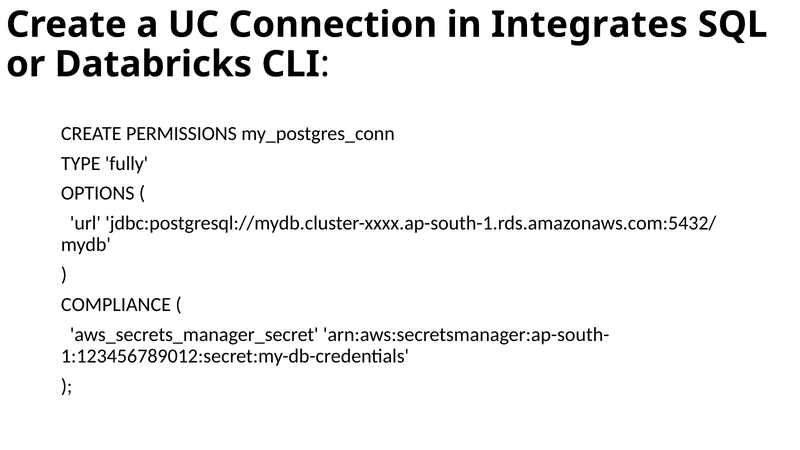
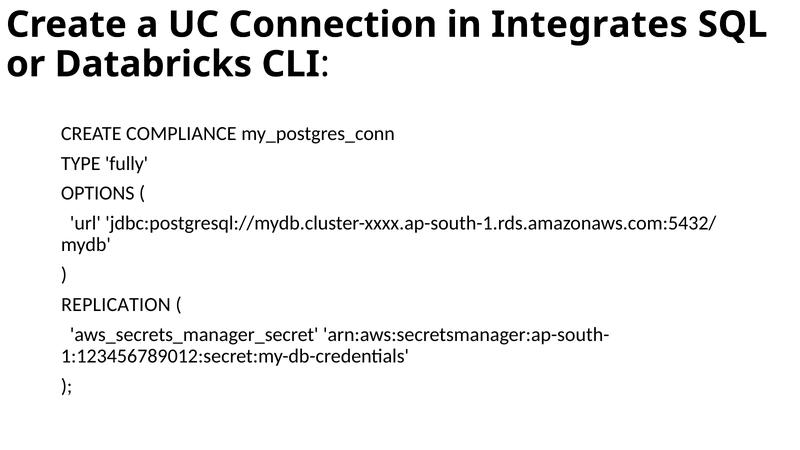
PERMISSIONS: PERMISSIONS -> COMPLIANCE (181, 133)
COMPLIANCE: COMPLIANCE -> REPLICATION (116, 305)
